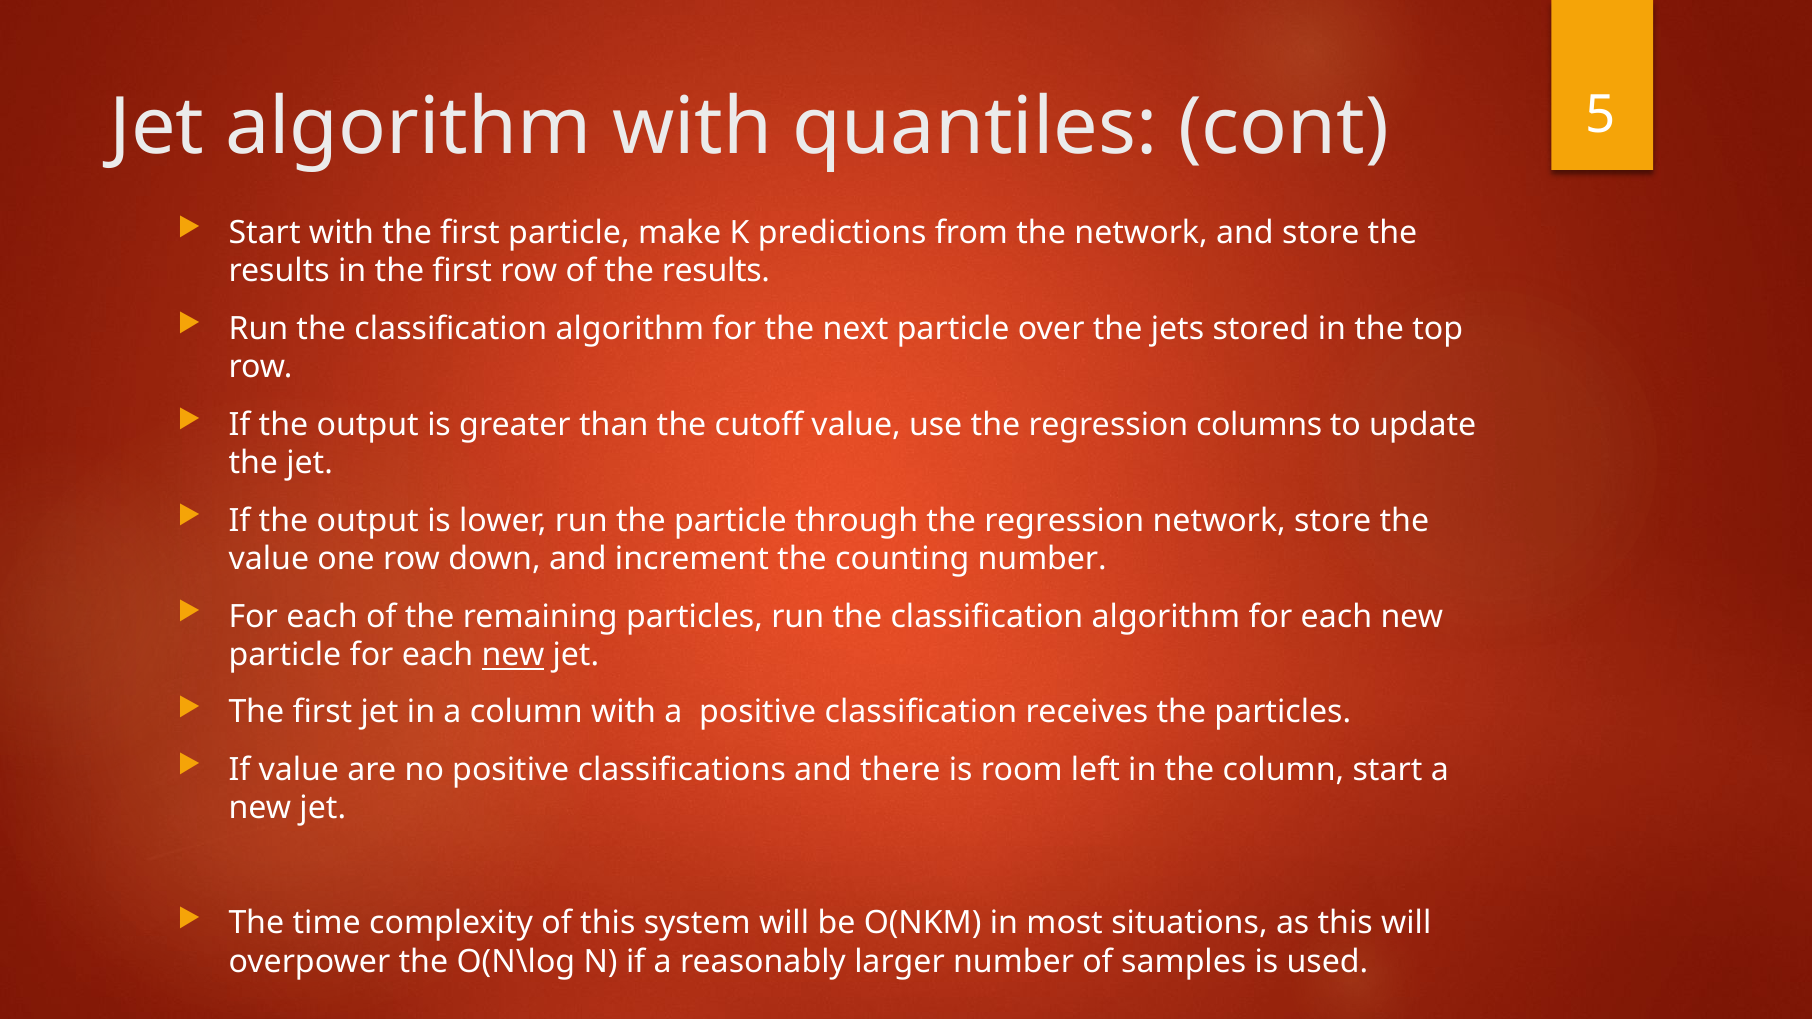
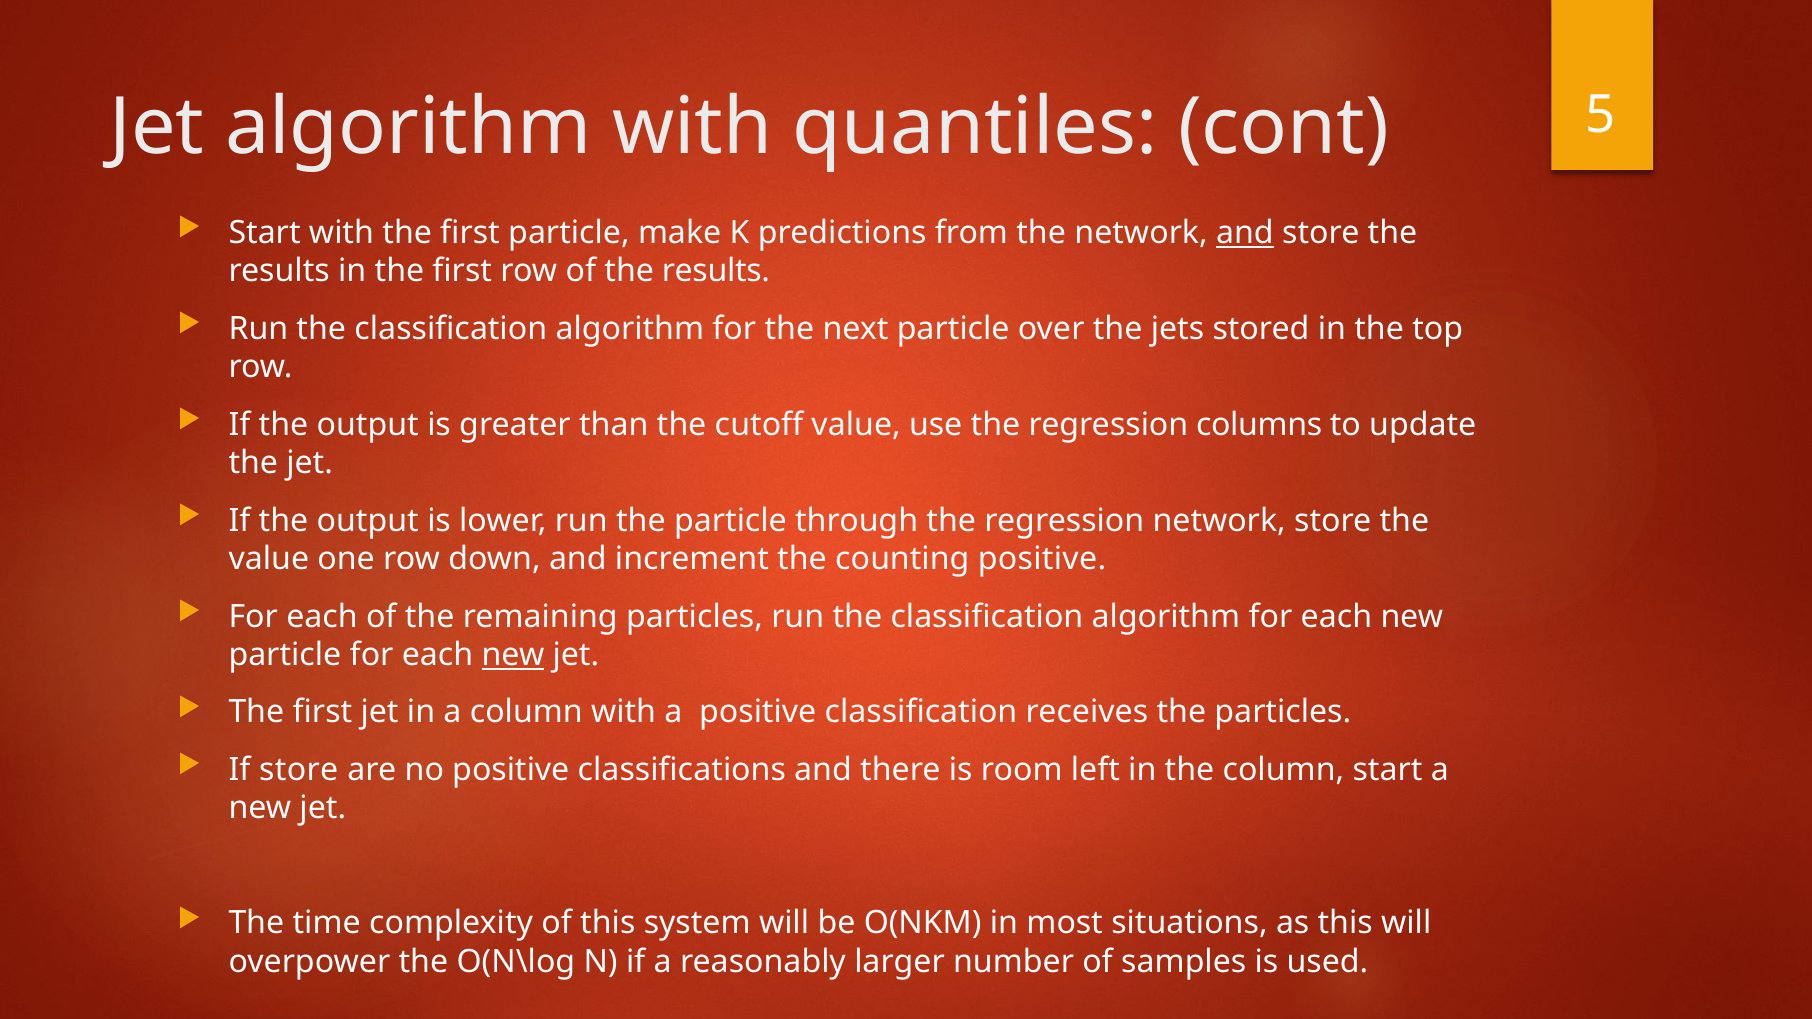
and underline: none -> present (1245, 233)
counting number: number -> positive (1042, 559)
If value: value -> store (299, 770)
